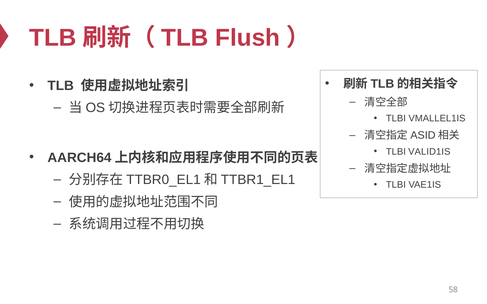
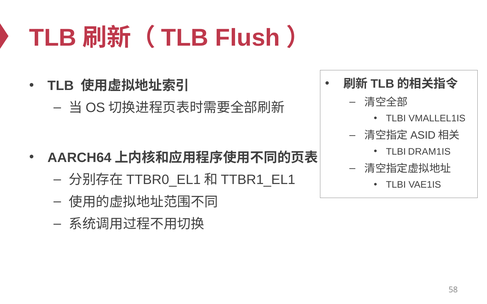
VALID1IS: VALID1IS -> DRAM1IS (429, 152)
